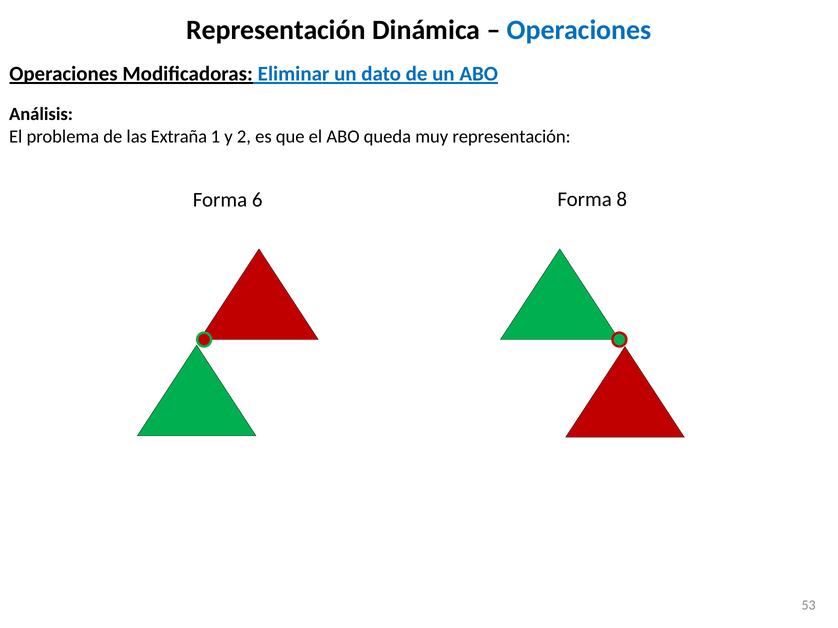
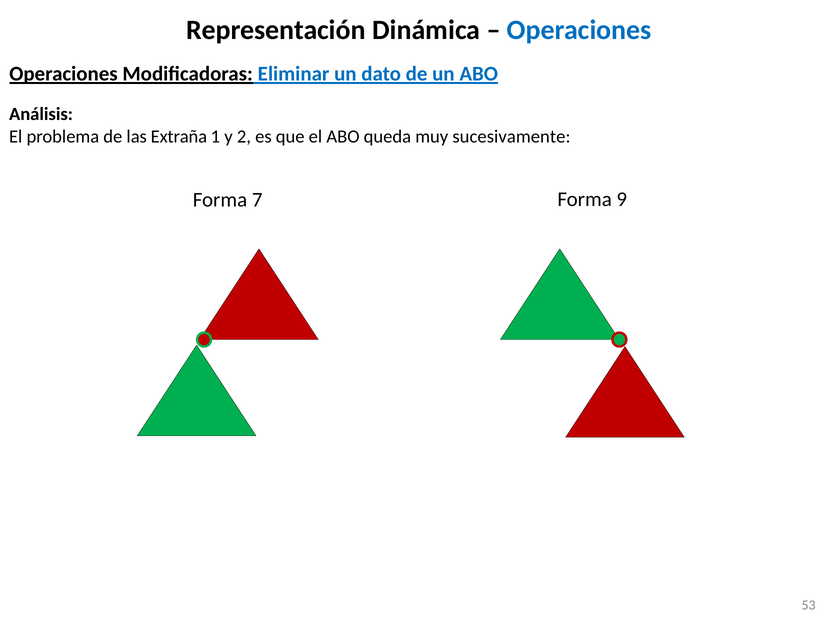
muy representación: representación -> sucesivamente (511, 137)
6: 6 -> 7 (257, 200)
8: 8 -> 9 (622, 200)
